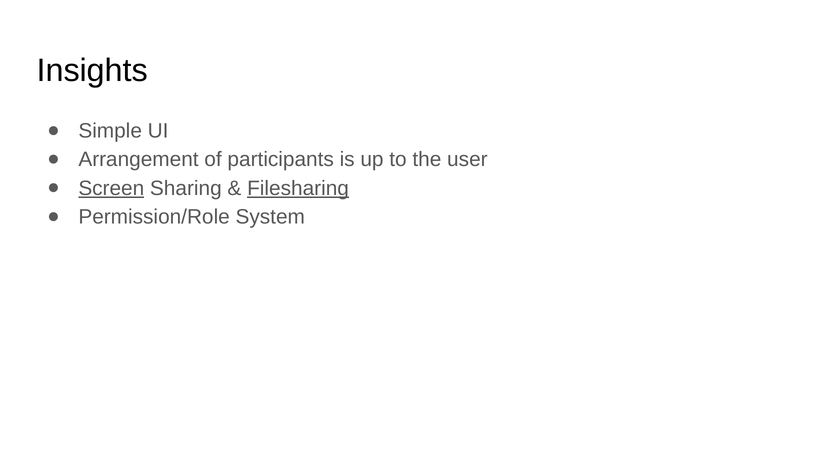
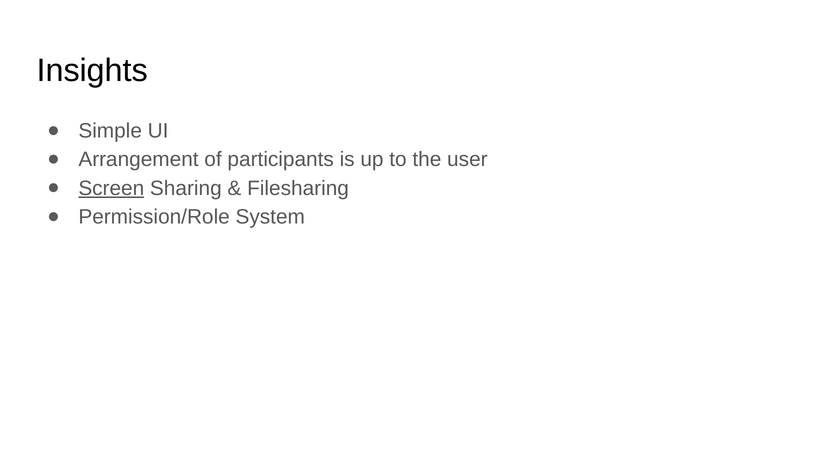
Filesharing underline: present -> none (298, 188)
